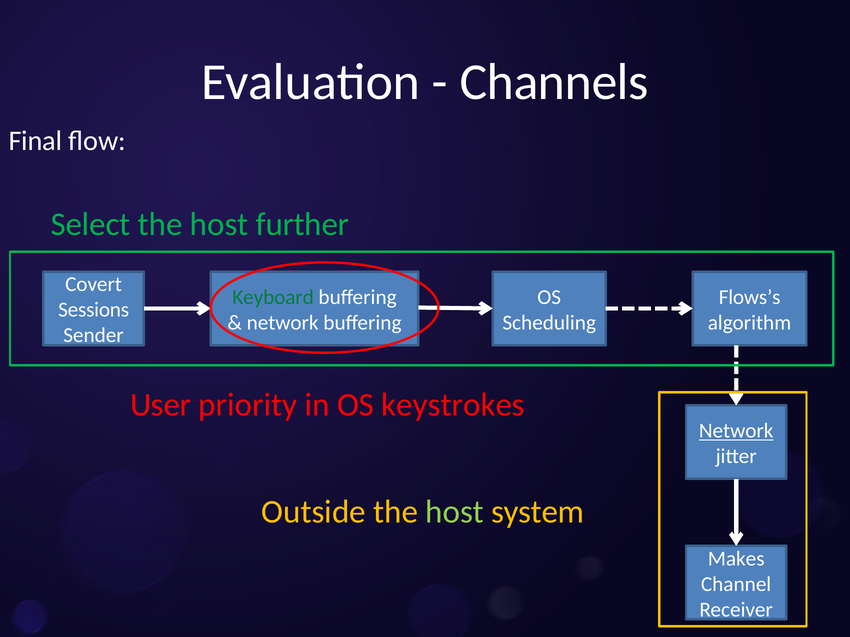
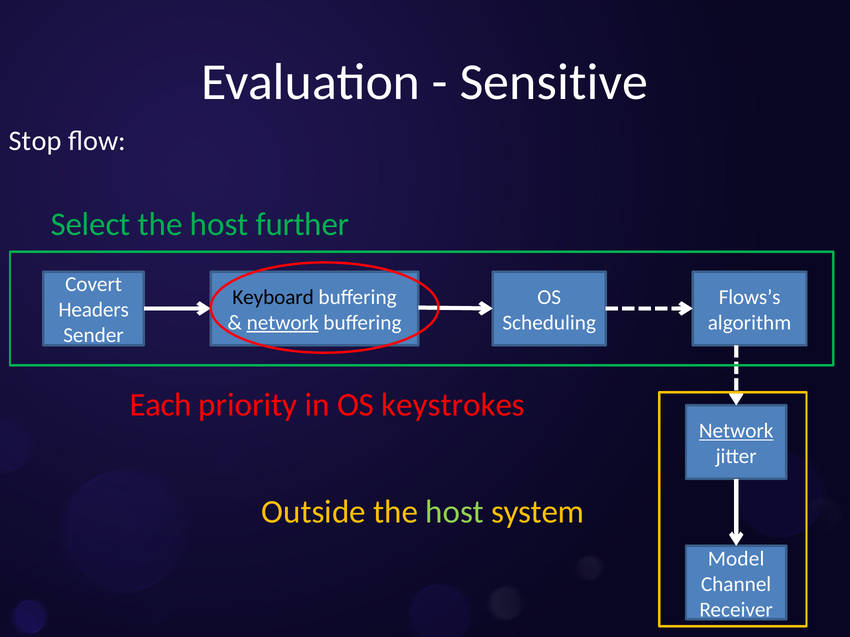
Channels: Channels -> Sensitive (554, 82)
Final: Final -> Stop (35, 141)
Keyboard colour: green -> black (273, 297)
Sessions: Sessions -> Headers (94, 310)
network underline: none -> present (283, 323)
User: User -> Each (161, 405)
Makes: Makes -> Model (736, 559)
